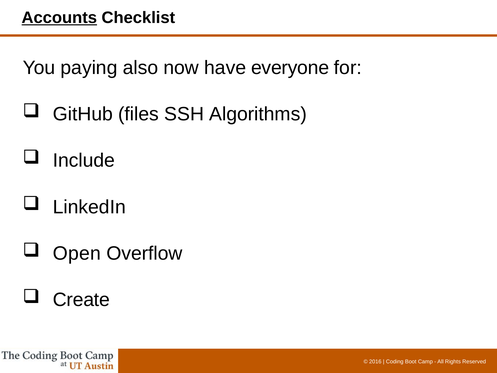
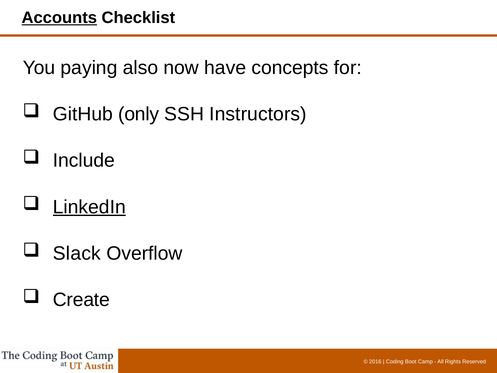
everyone: everyone -> concepts (290, 68)
files: files -> only (139, 114)
Algorithms: Algorithms -> Instructors (258, 114)
LinkedIn underline: none -> present (89, 207)
Open: Open -> Slack (77, 253)
